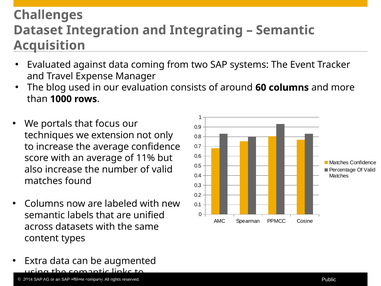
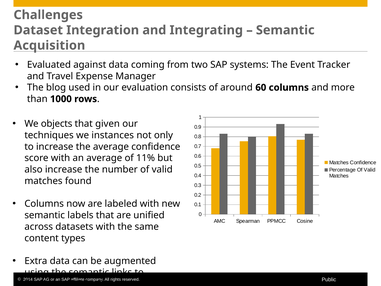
portals: portals -> objects (57, 124)
focus: focus -> given (108, 124)
extension: extension -> instances (113, 135)
